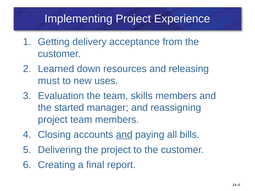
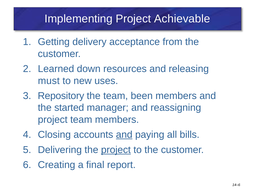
Experience: Experience -> Achievable (182, 19)
Evaluation: Evaluation -> Repository (61, 96)
skills: skills -> been (142, 96)
project underline: none -> present (116, 150)
